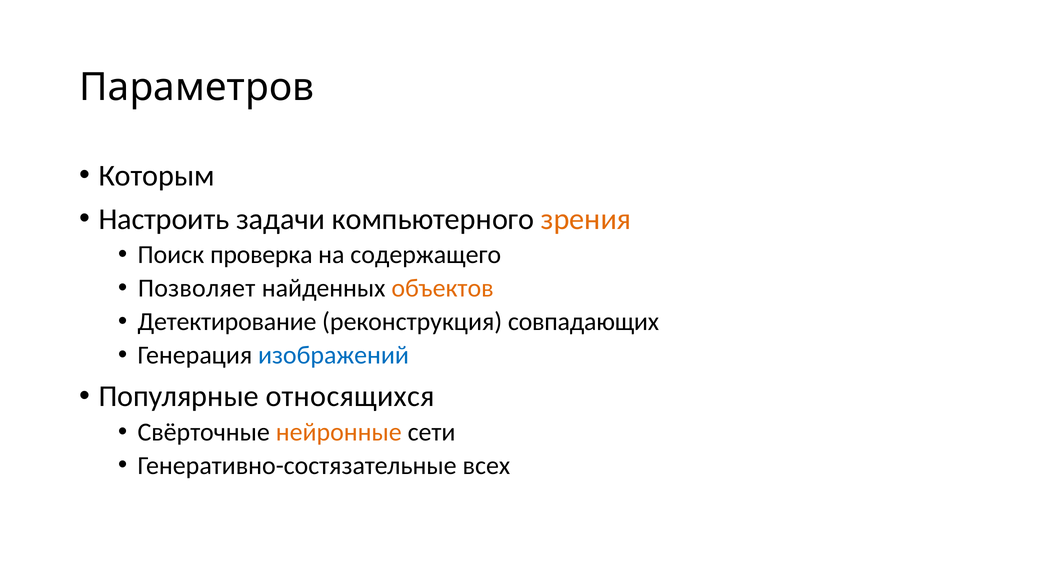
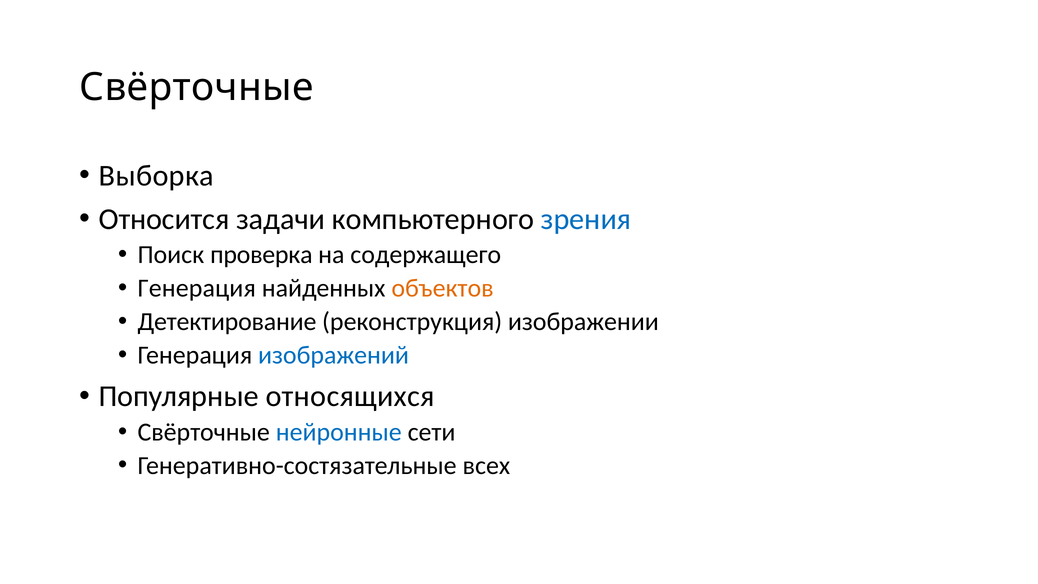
Параметров: Параметров -> Свёрточные (197, 87)
Которым: Которым -> Выборка (156, 175)
Настроить: Настроить -> Относится (164, 219)
зрения colour: orange -> blue (586, 219)
Позволяет: Позволяет -> Генерация (197, 288)
совпадающих: совпадающих -> изображении (583, 322)
нейронные colour: orange -> blue (339, 432)
